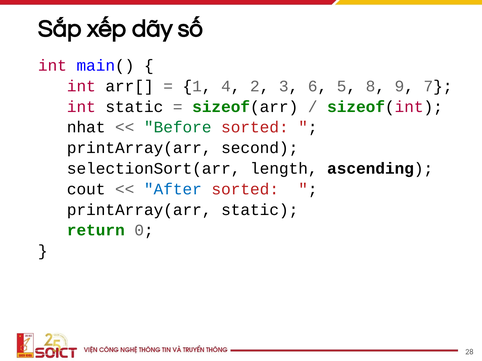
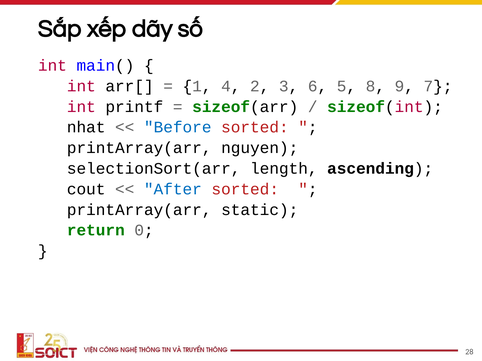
int static: static -> printf (134, 107)
Before colour: green -> blue (178, 128)
second: second -> nguyen (260, 148)
